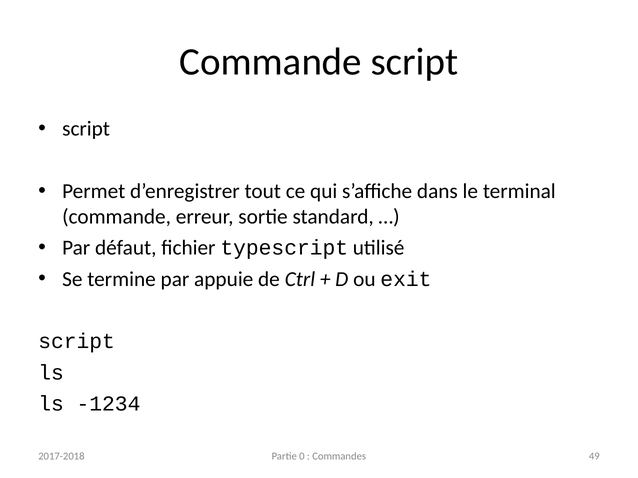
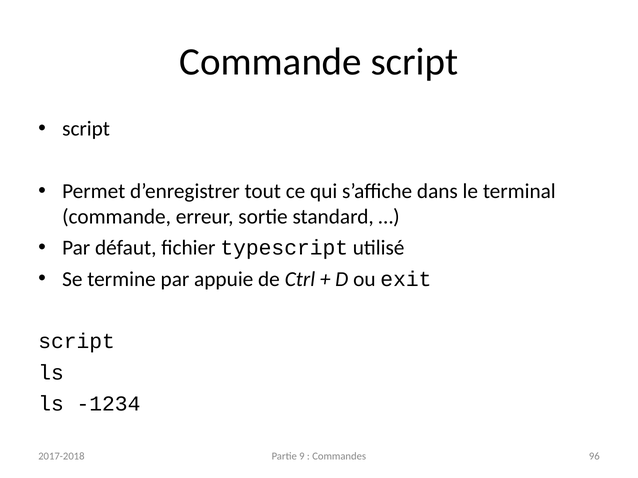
0: 0 -> 9 (302, 457)
49: 49 -> 96 (594, 457)
